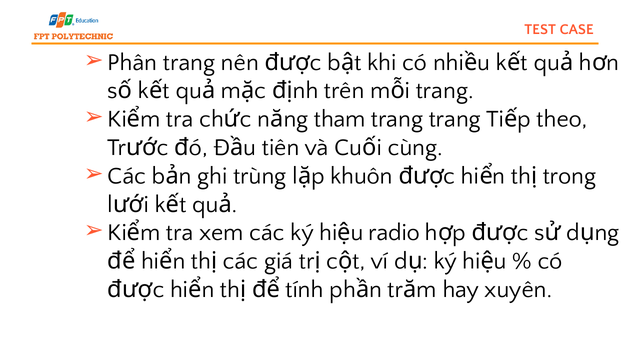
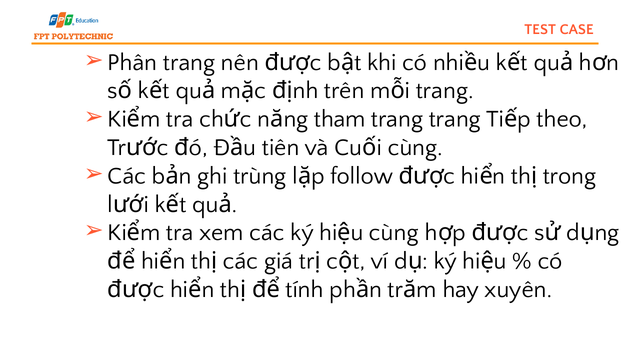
khuôn: khuôn -> follow (362, 176)
radio: radio -> cùng (394, 232)
